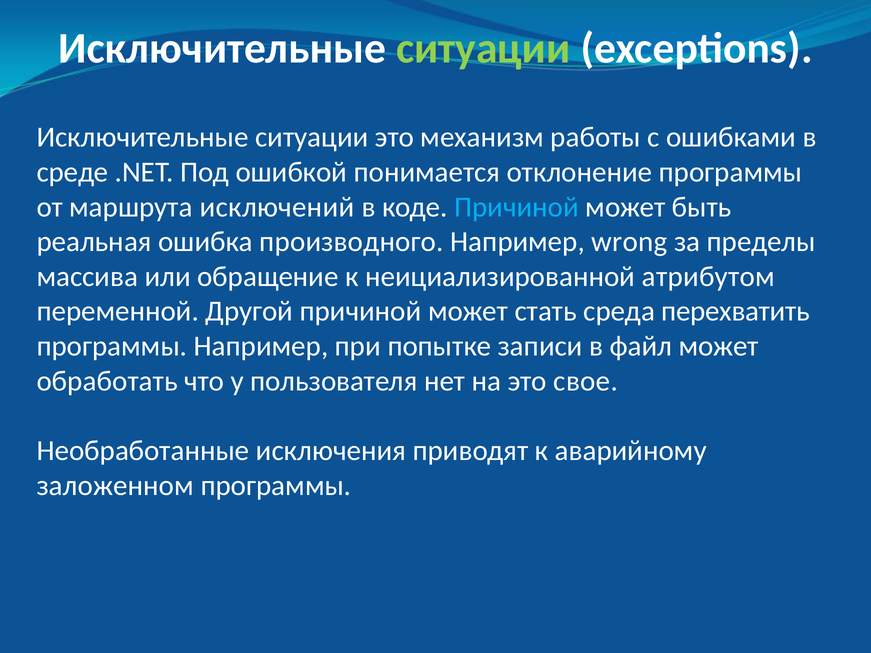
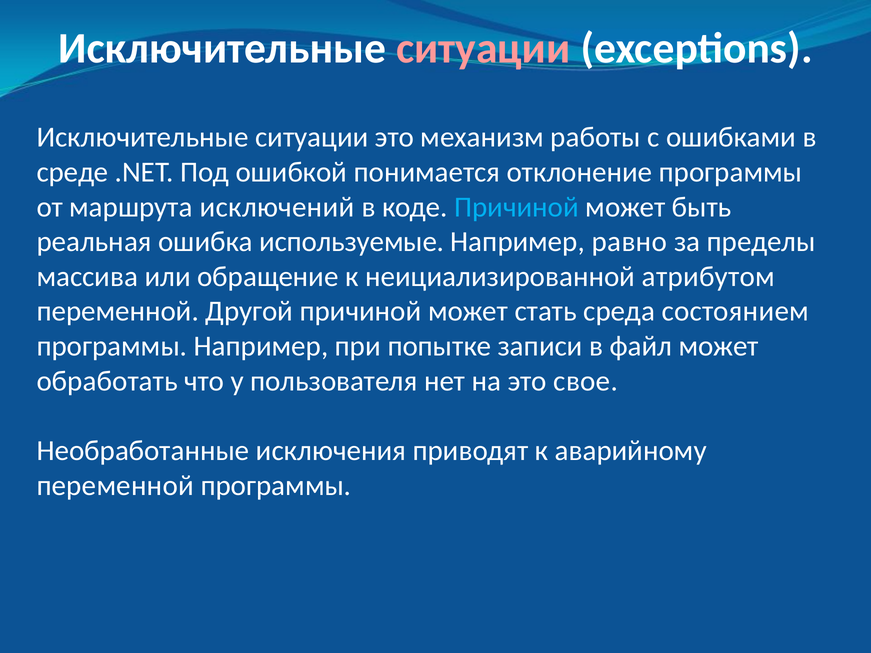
ситуации colour: light green -> pink (483, 49)
производного: производного -> используемые (352, 242)
wrong: wrong -> равно (629, 242)
перехватить: перехватить -> состоянием (735, 312)
заложенном: заложенном -> переменной (115, 486)
